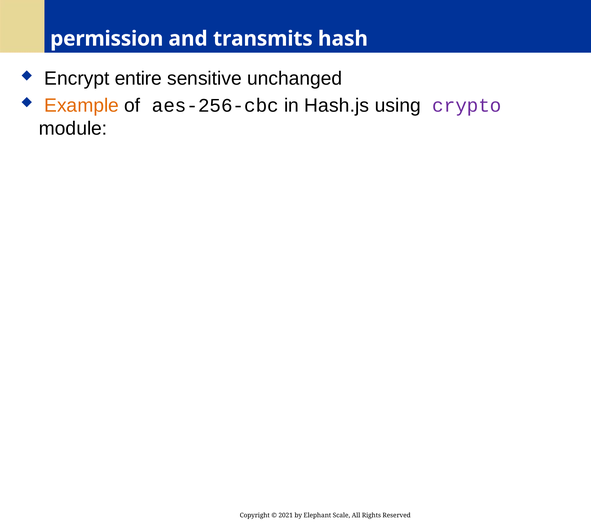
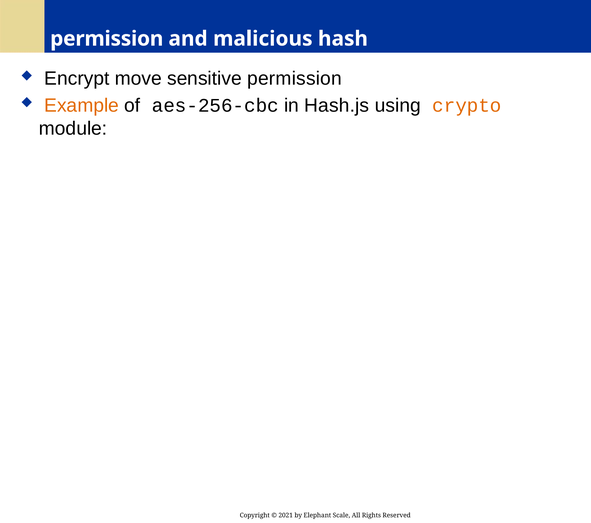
transmits: transmits -> malicious (263, 39)
entire: entire -> move (138, 79)
sensitive unchanged: unchanged -> permission (295, 79)
crypto colour: purple -> orange (467, 105)
